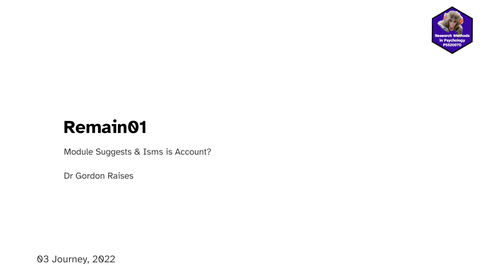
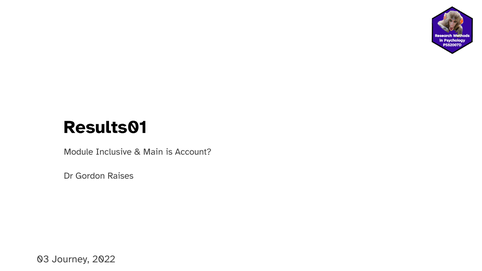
Remain01: Remain01 -> Results01 (106, 127)
Suggests: Suggests -> Inclusive (114, 152)
Isms: Isms -> Main (153, 152)
